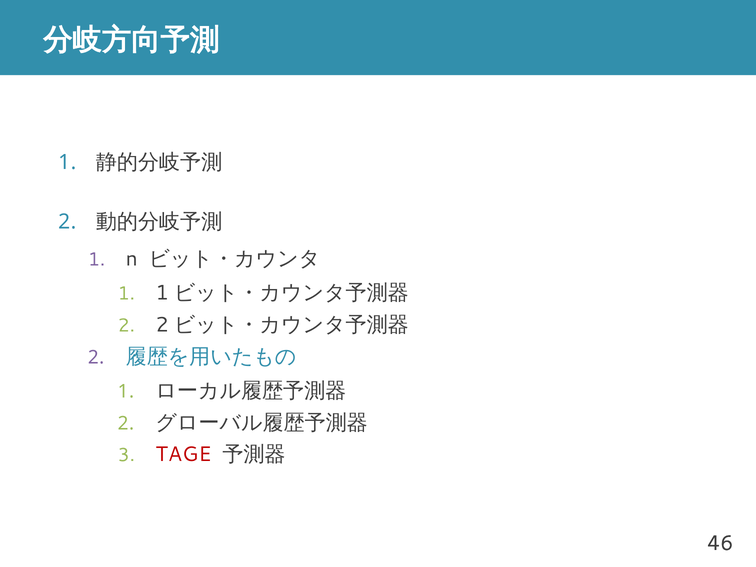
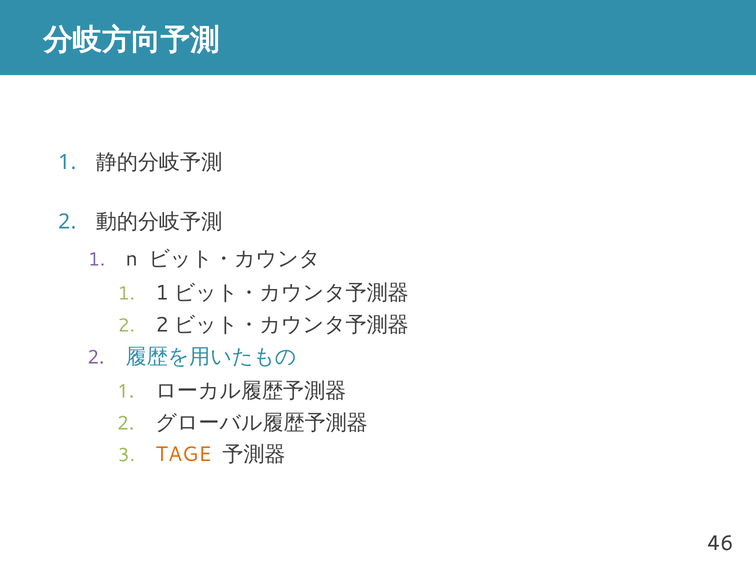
TAGE colour: red -> orange (184, 455)
